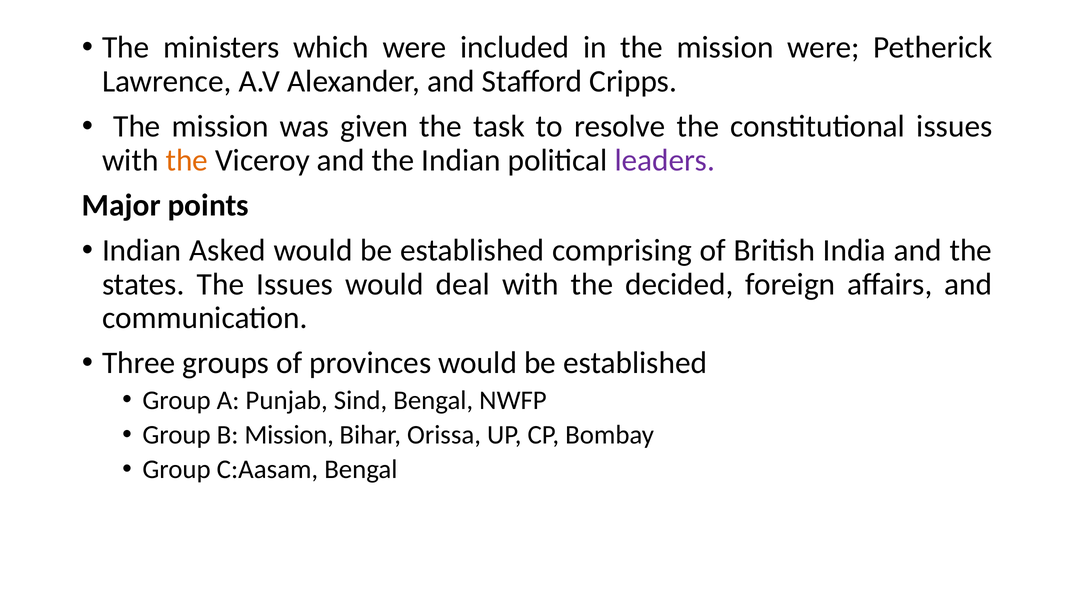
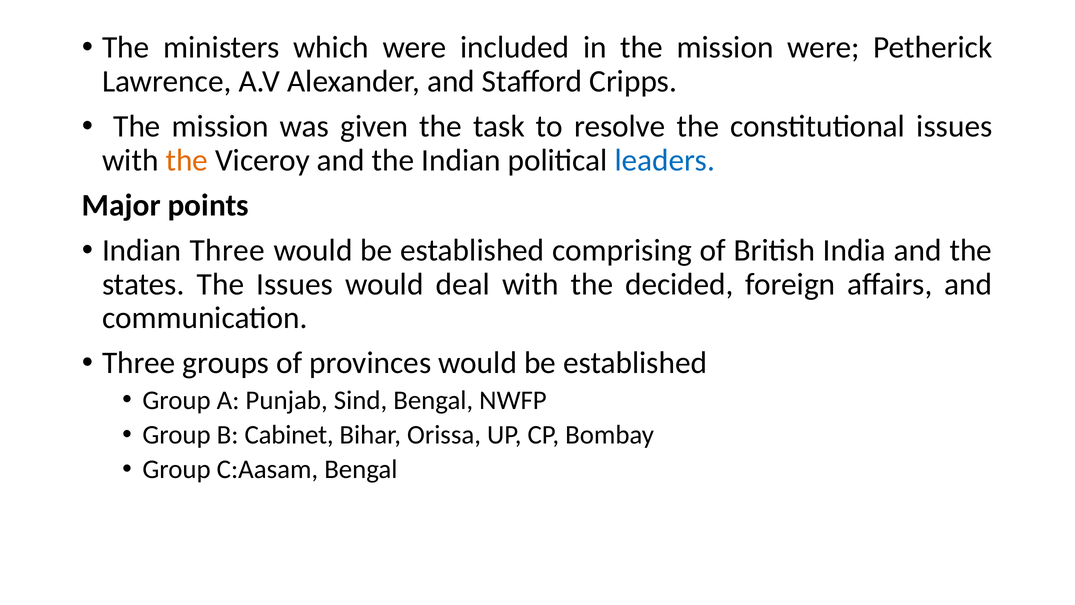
leaders colour: purple -> blue (665, 160)
Indian Asked: Asked -> Three (227, 250)
B Mission: Mission -> Cabinet (289, 435)
